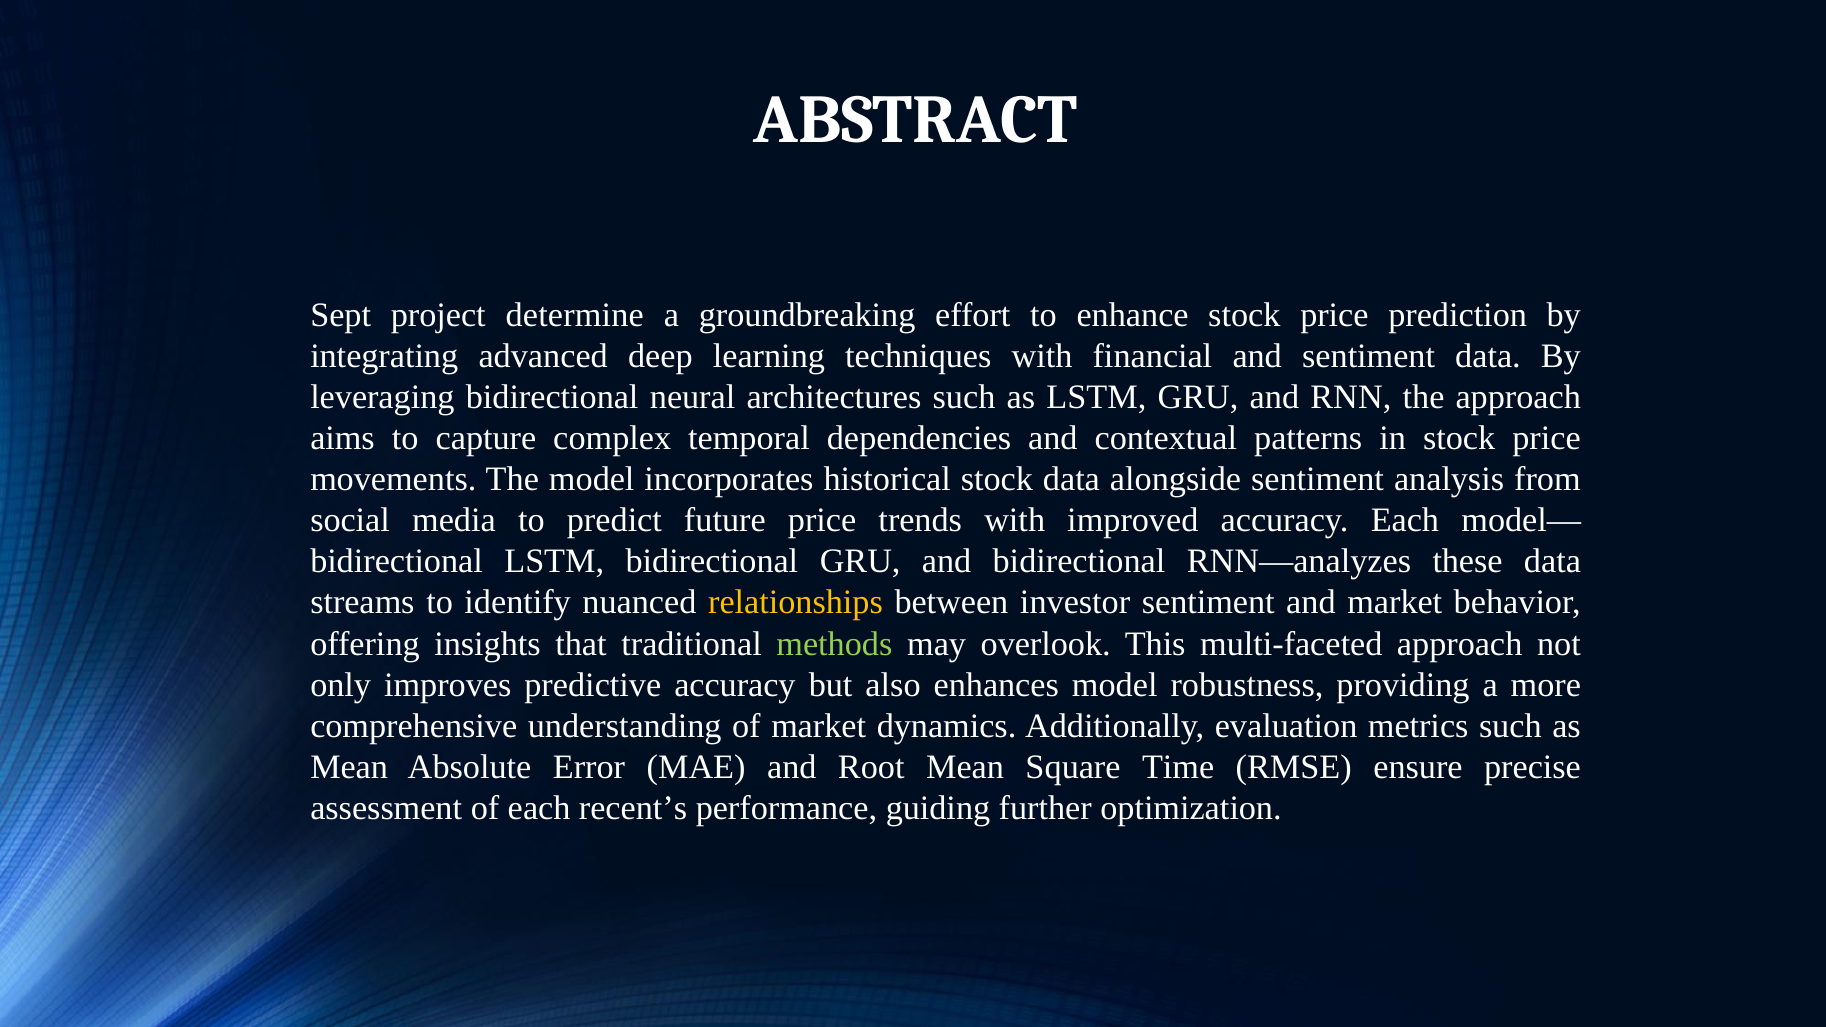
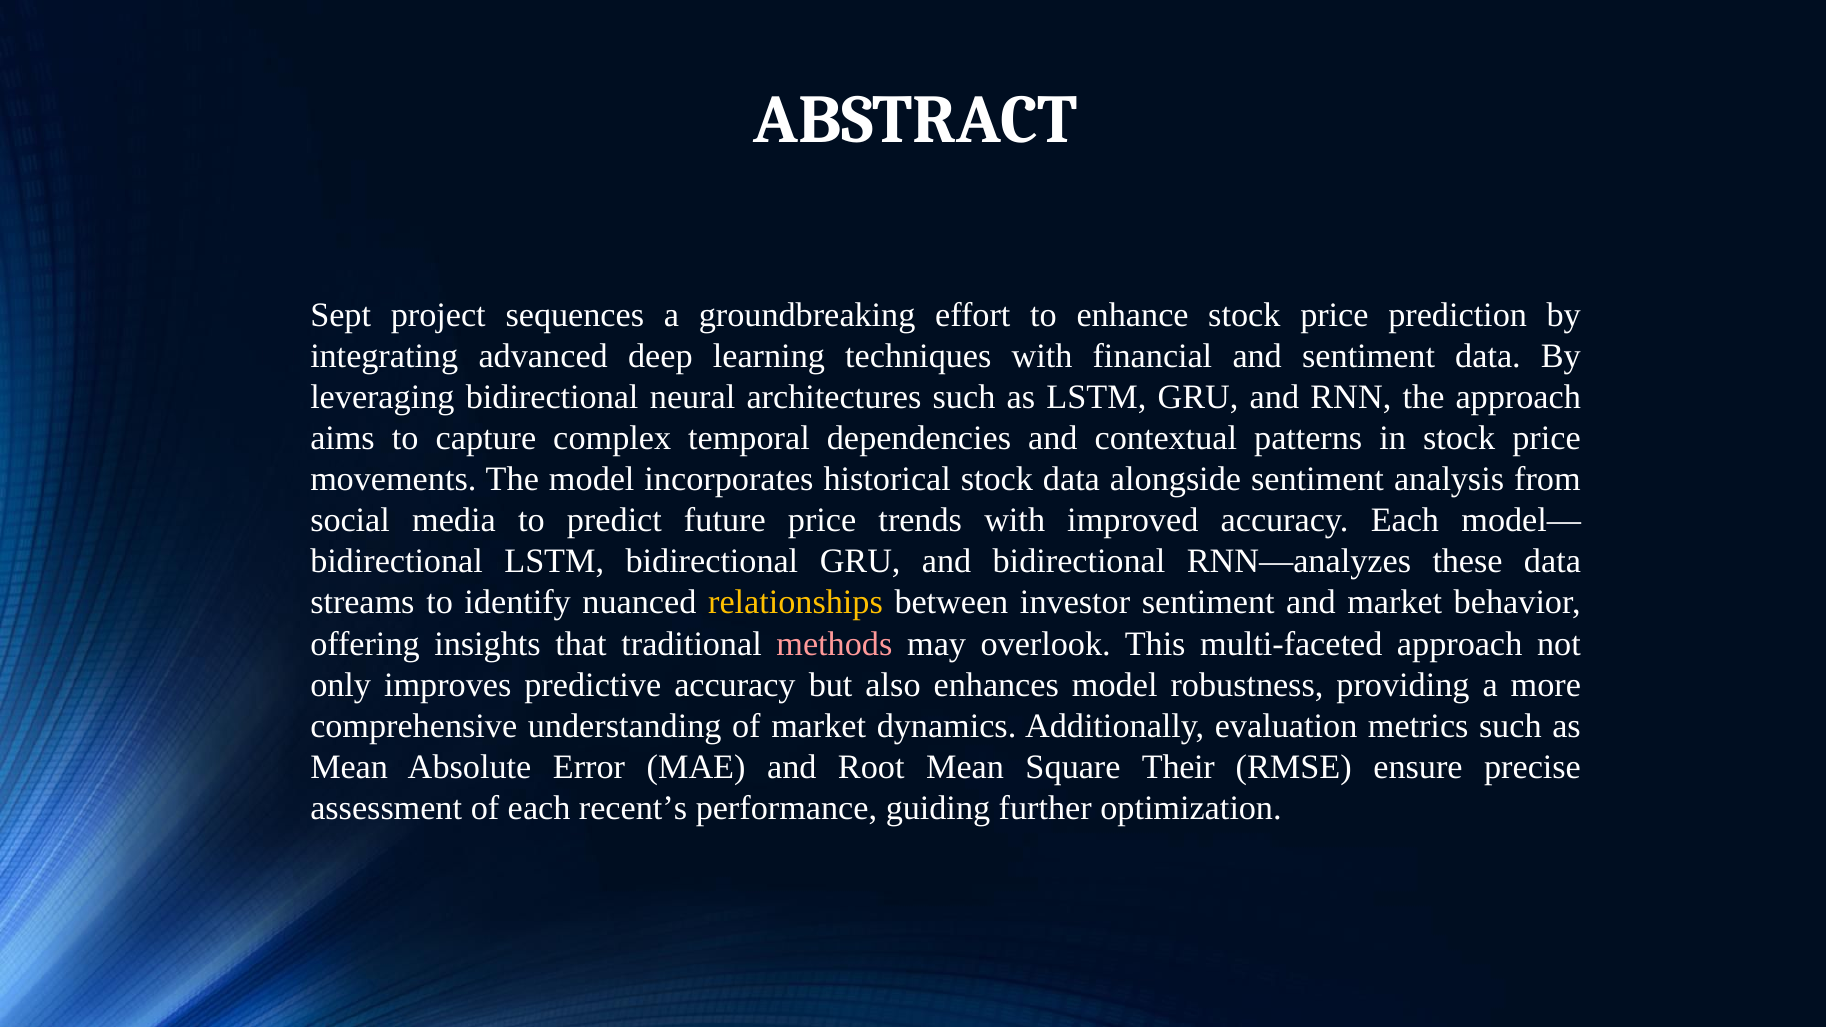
determine: determine -> sequences (575, 315)
methods colour: light green -> pink (834, 644)
Time: Time -> Their (1178, 767)
